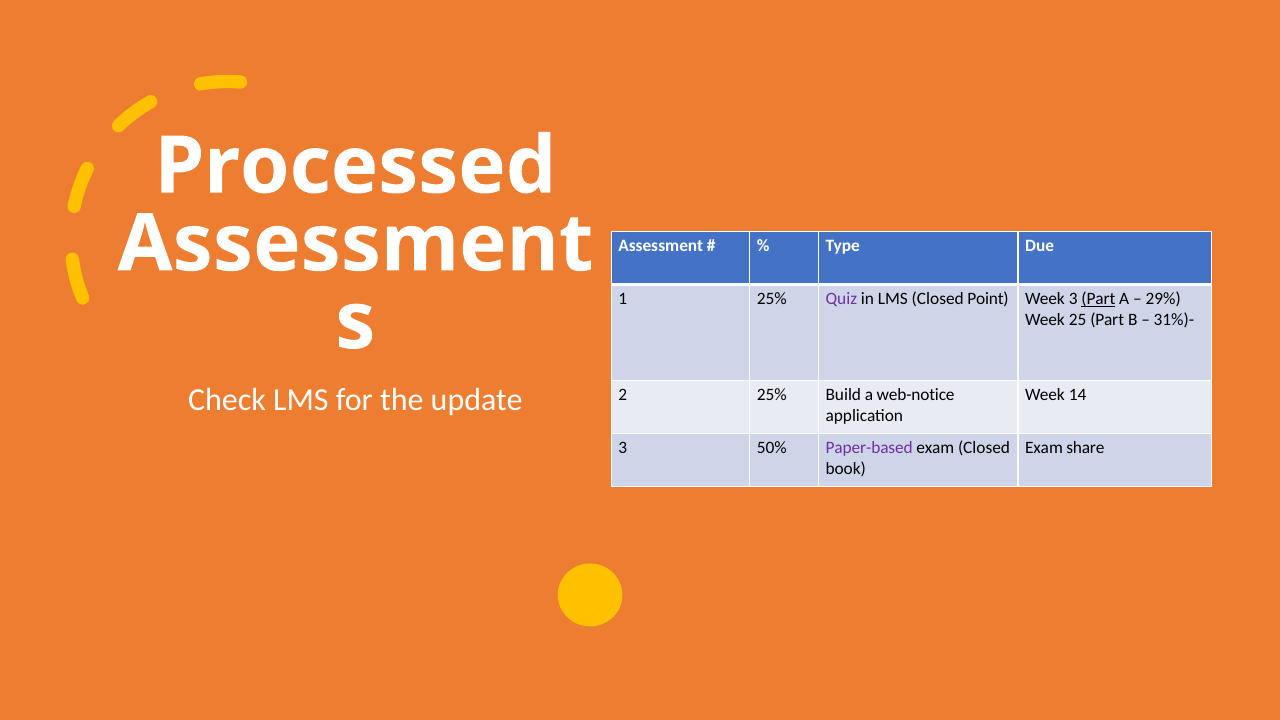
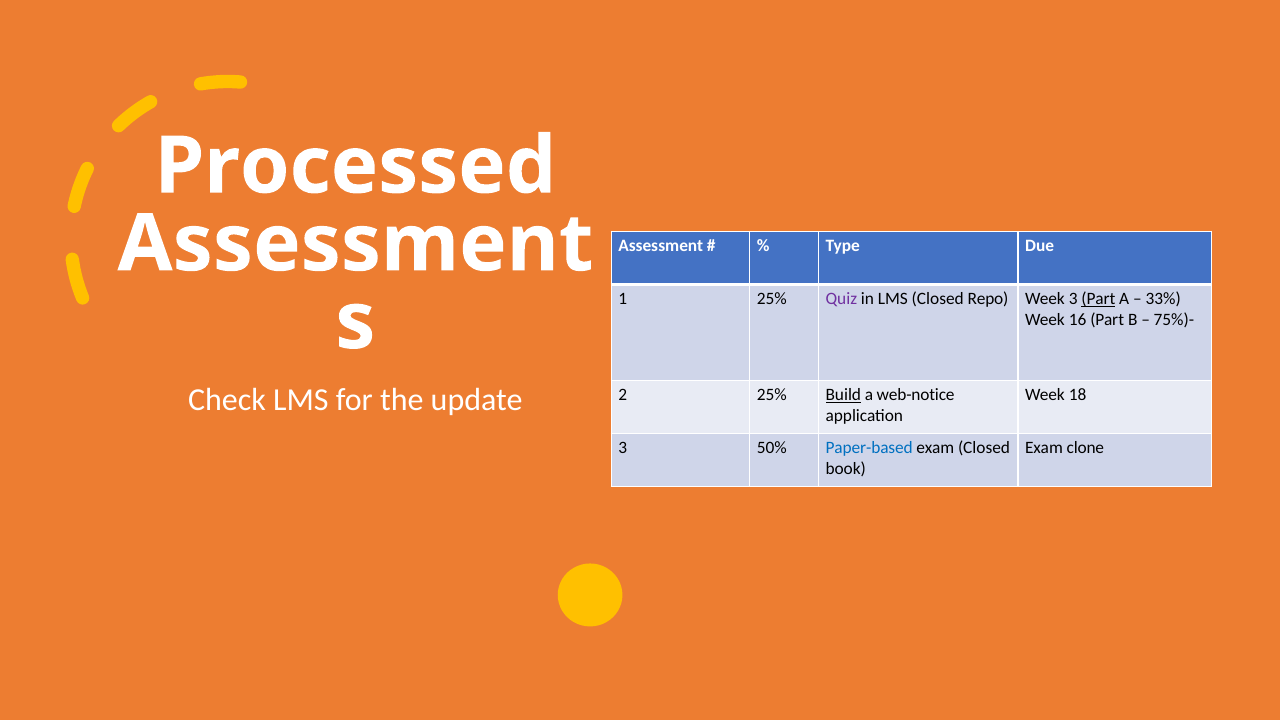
Point: Point -> Repo (988, 299)
29%: 29% -> 33% (1163, 299)
25: 25 -> 16 (1078, 320)
31%)-: 31%)- -> 75%)- (1174, 320)
Build underline: none -> present (843, 395)
14: 14 -> 18 (1078, 395)
Paper-based colour: purple -> blue (869, 448)
share: share -> clone (1085, 448)
